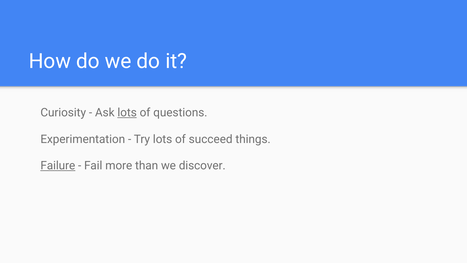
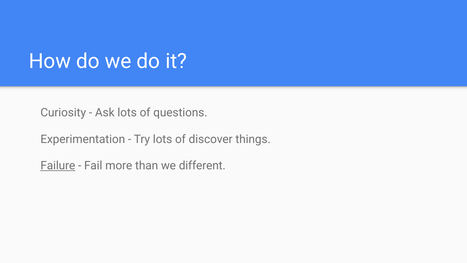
lots underline: present -> none (127, 113)
succeed: succeed -> discover (211, 139)
discover: discover -> different (202, 166)
